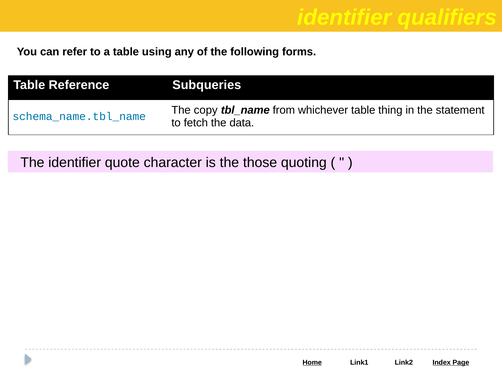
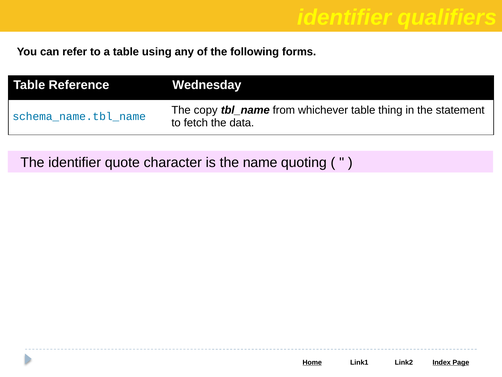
Subqueries: Subqueries -> Wednesday (207, 85)
those: those -> name (260, 162)
